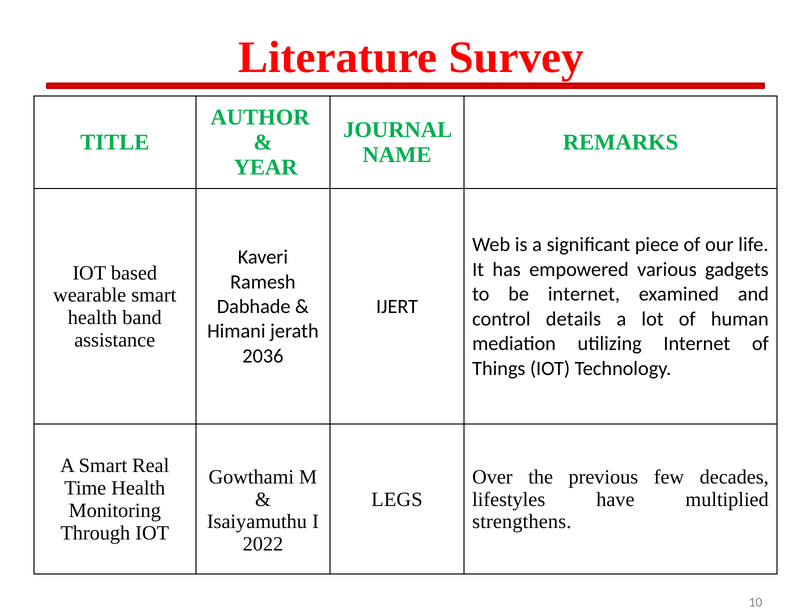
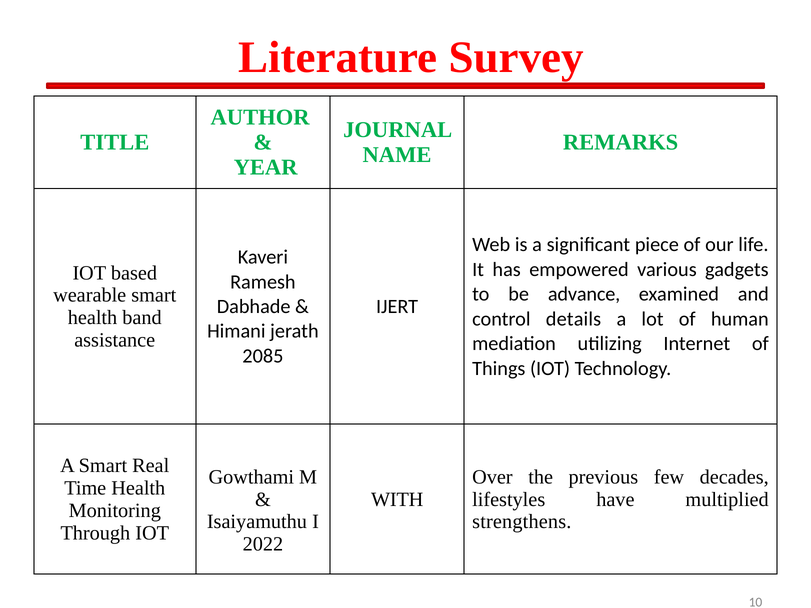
be internet: internet -> advance (584, 294)
2036: 2036 -> 2085 (263, 356)
LEGS: LEGS -> WITH (397, 500)
